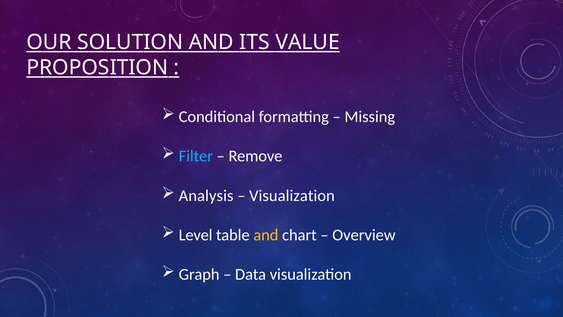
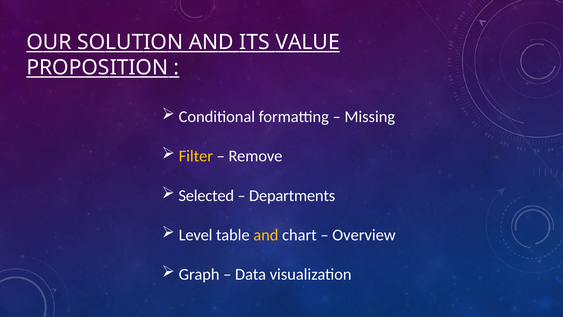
Filter colour: light blue -> yellow (196, 156)
Analysis: Analysis -> Selected (206, 195)
Visualization: Visualization -> Departments (292, 195)
